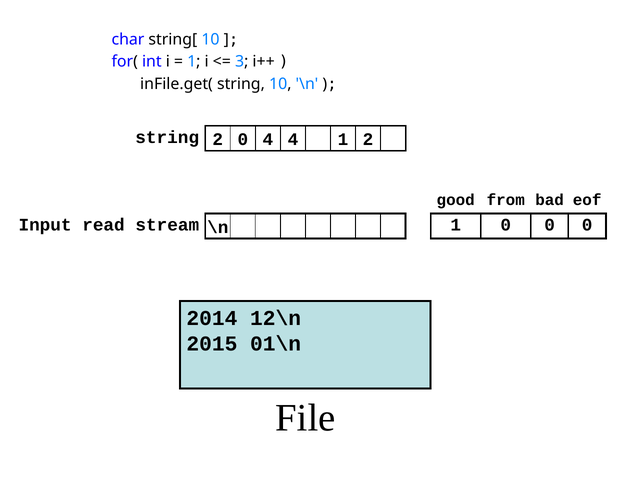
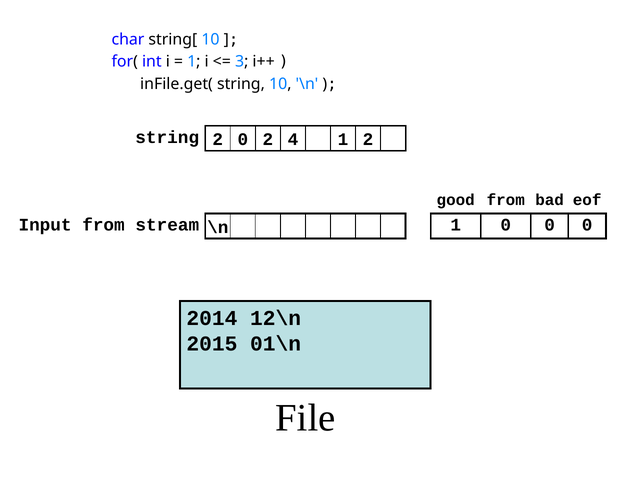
0 4: 4 -> 2 (268, 140)
Input read: read -> from (103, 225)
